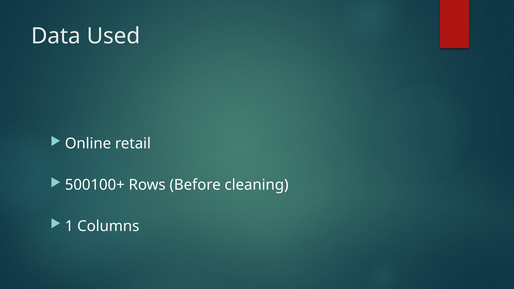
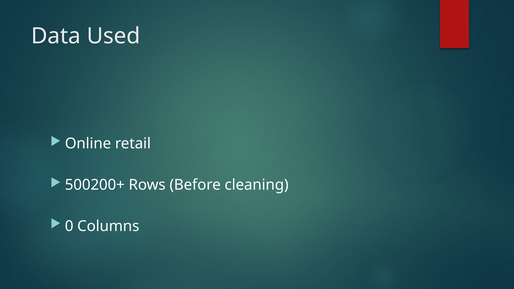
500100+: 500100+ -> 500200+ (95, 185)
1: 1 -> 0 (69, 226)
